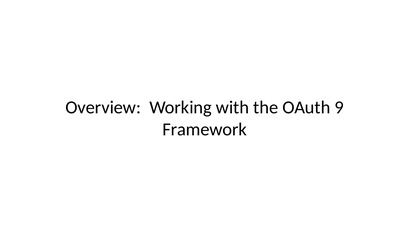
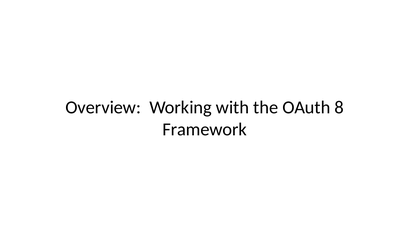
9: 9 -> 8 (339, 108)
